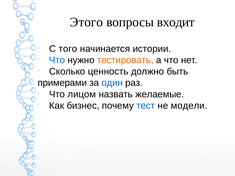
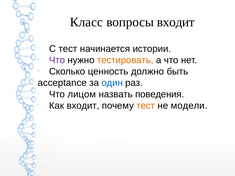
Этого: Этого -> Класс (86, 22)
С того: того -> тест (68, 49)
Что colour: blue -> purple (57, 60)
примерами: примерами -> acceptance (62, 83)
желаемые: желаемые -> поведения (160, 94)
Как бизнес: бизнес -> входит (83, 106)
тест colour: blue -> orange (146, 106)
